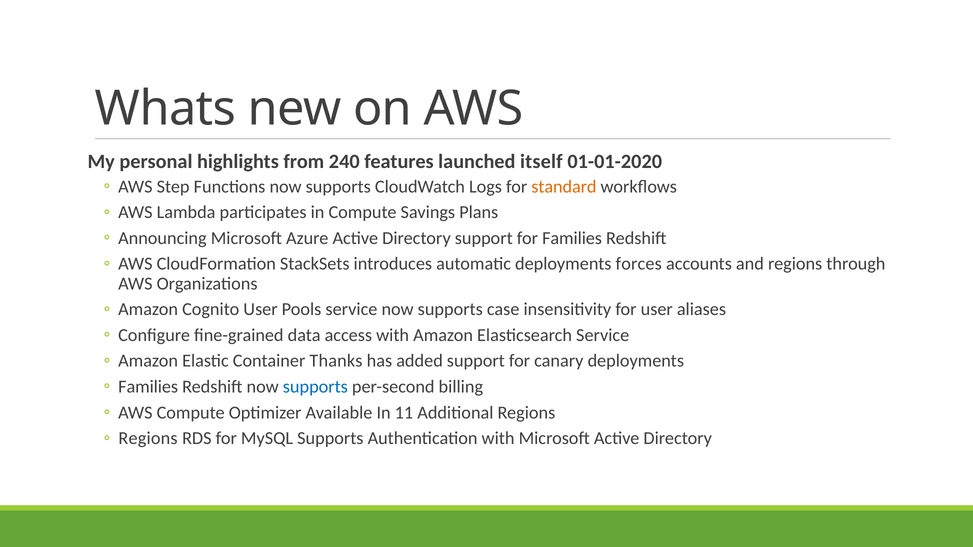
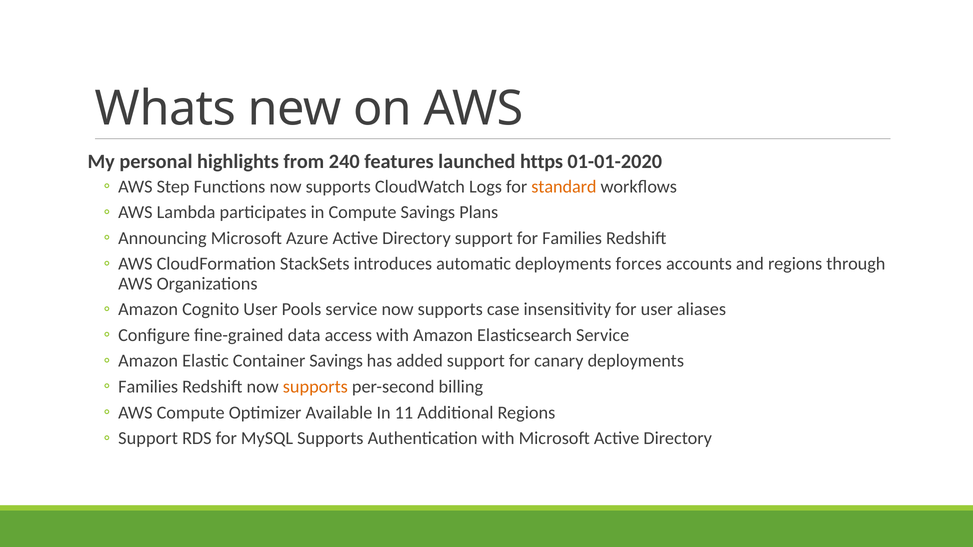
itself: itself -> https (542, 162)
Container Thanks: Thanks -> Savings (336, 361)
supports colour: blue -> orange (315, 387)
Regions: Regions -> Support (148, 439)
